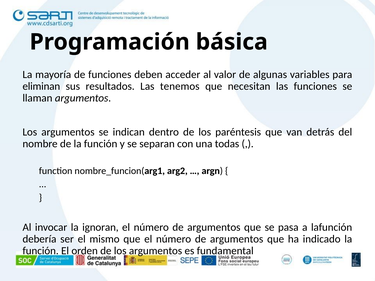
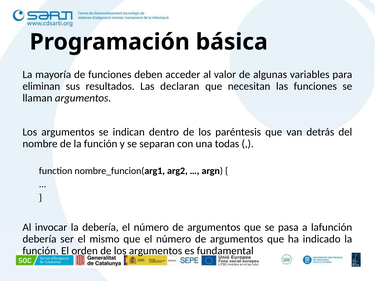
tenemos: tenemos -> declaran (180, 86)
la ignoran: ignoran -> debería (100, 227)
